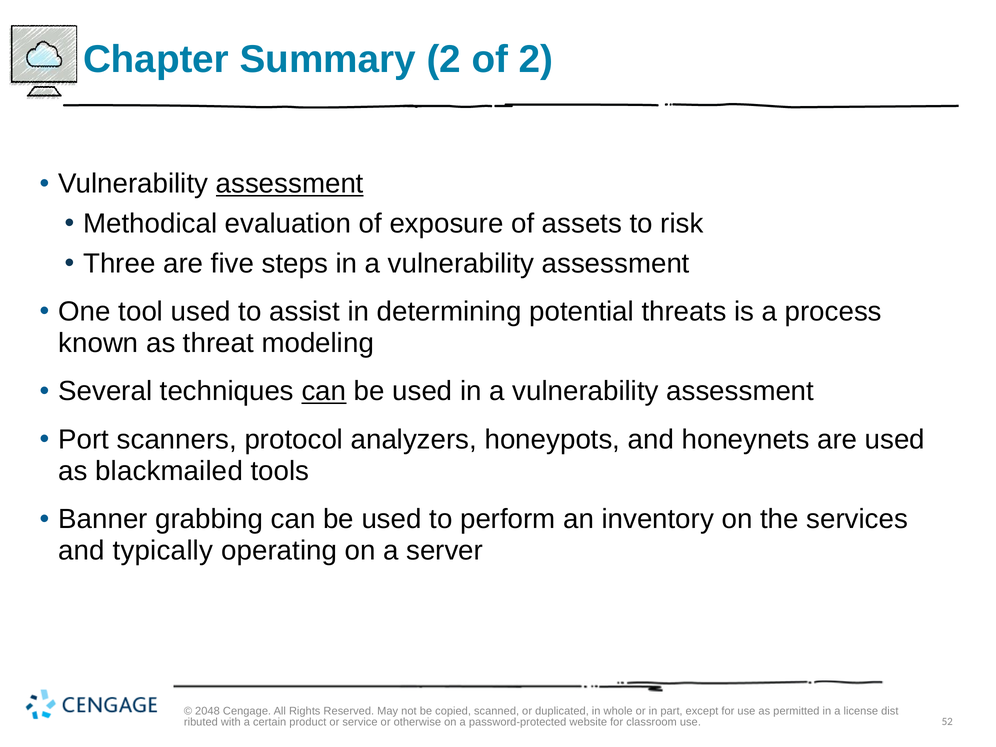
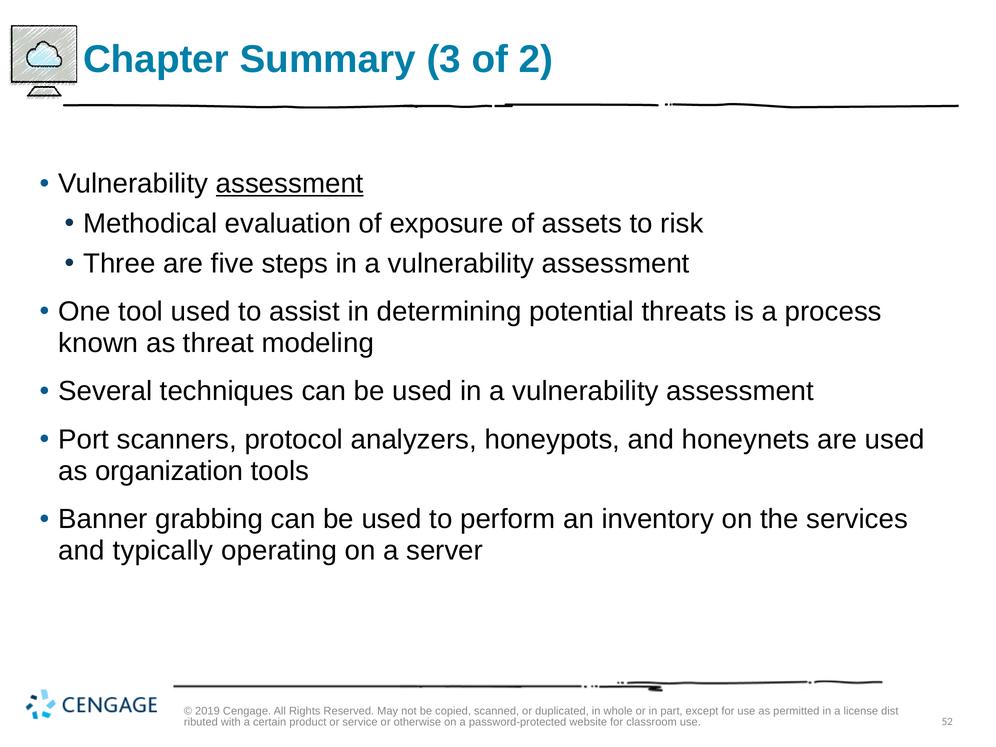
Summary 2: 2 -> 3 (444, 59)
can underline: present -> none (324, 391)
blackmailed: blackmailed -> organization (169, 471)
2048: 2048 -> 2019 (207, 711)
